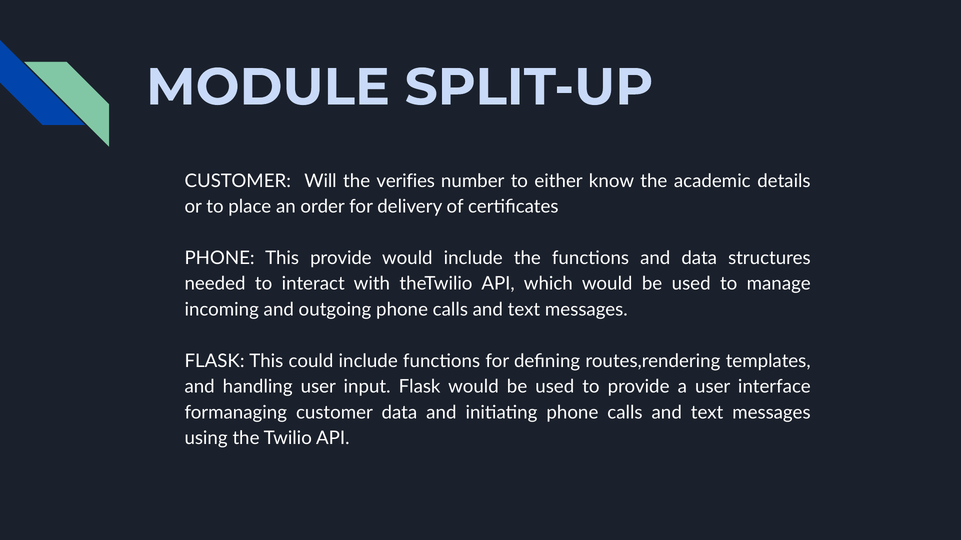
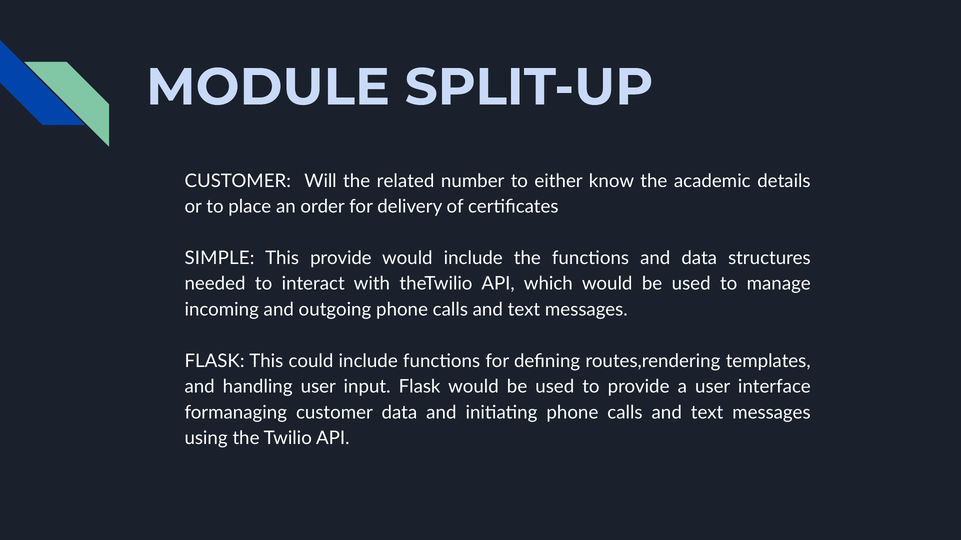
verifies: verifies -> related (406, 181)
PHONE: PHONE -> SIMPLE (219, 258)
